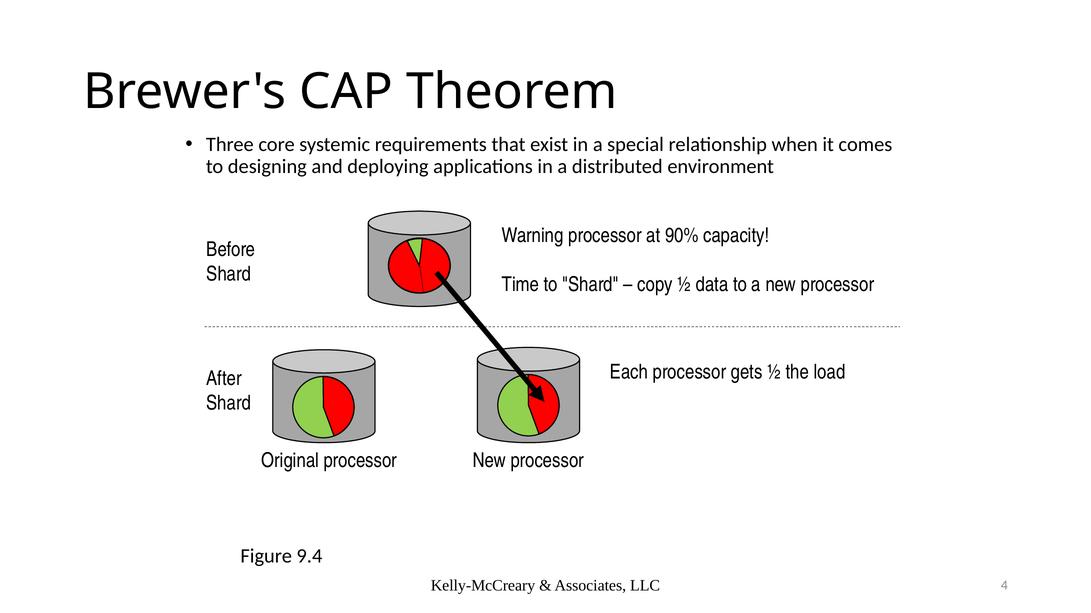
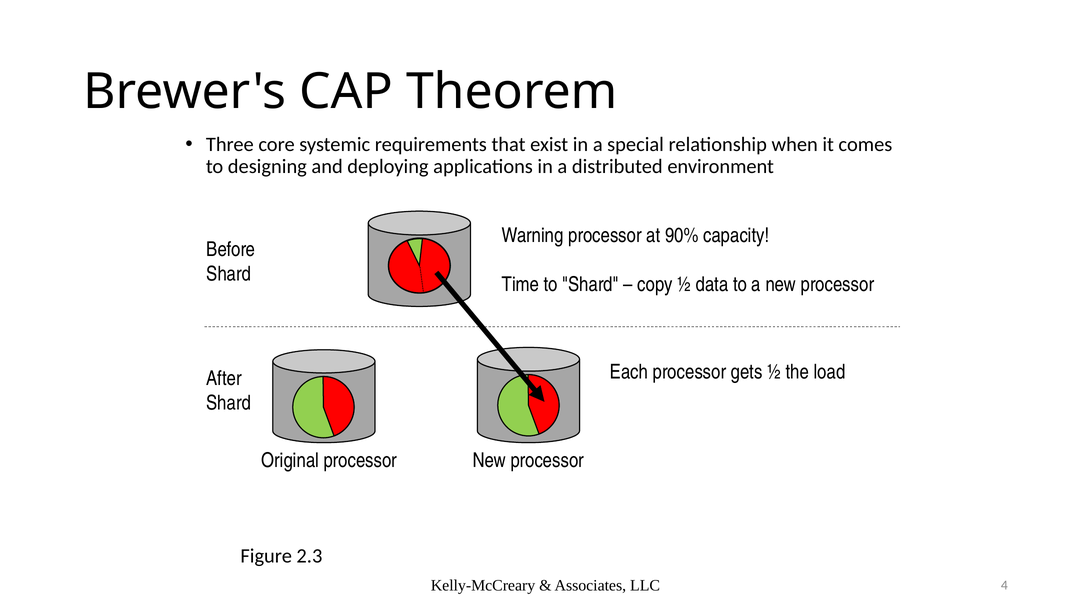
9.4: 9.4 -> 2.3 (309, 556)
